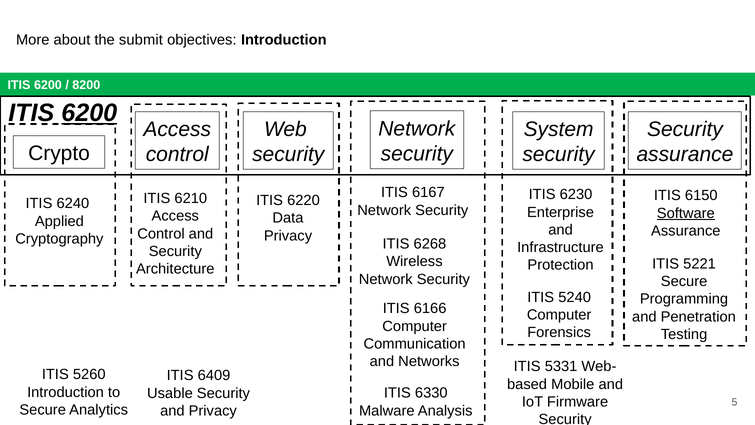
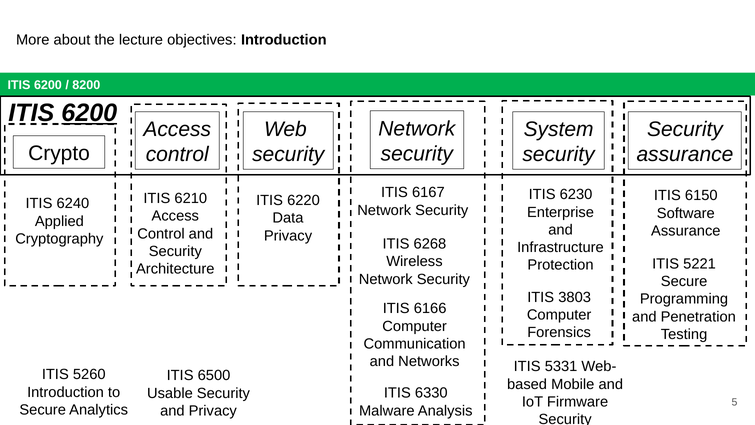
submit: submit -> lecture (141, 40)
Software underline: present -> none (686, 213)
5240: 5240 -> 3803 (575, 297)
6409: 6409 -> 6500 (214, 375)
